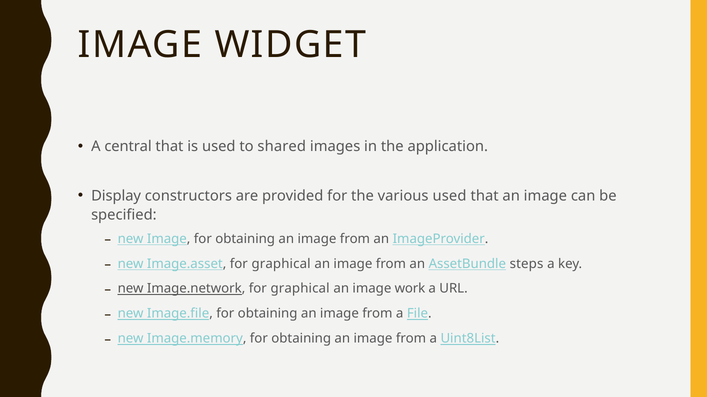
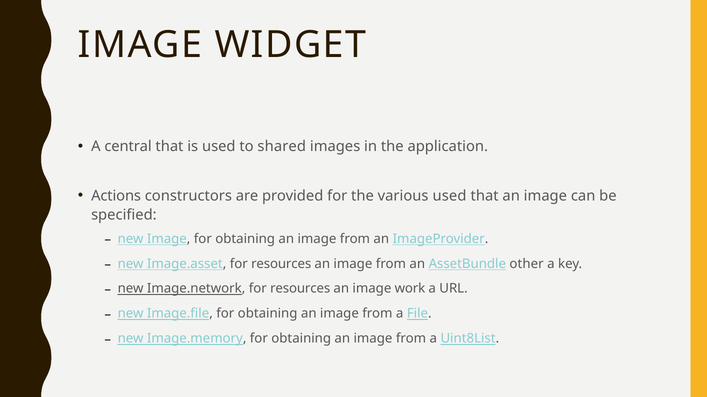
Display: Display -> Actions (116, 196)
Image.asset for graphical: graphical -> resources (281, 264)
steps: steps -> other (527, 264)
Image.network for graphical: graphical -> resources (300, 289)
